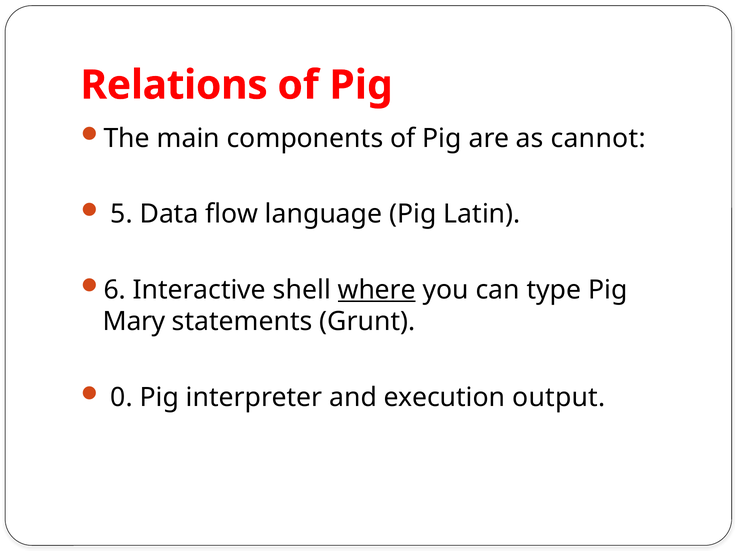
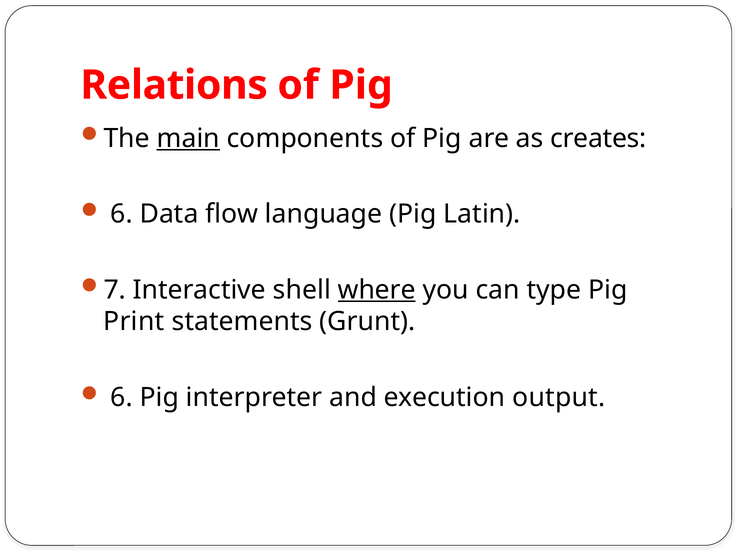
main underline: none -> present (188, 138)
cannot: cannot -> creates (598, 138)
5: 5 -> 6 (122, 214)
6: 6 -> 7 (115, 290)
Mary: Mary -> Print (134, 322)
0: 0 -> 6 (122, 397)
